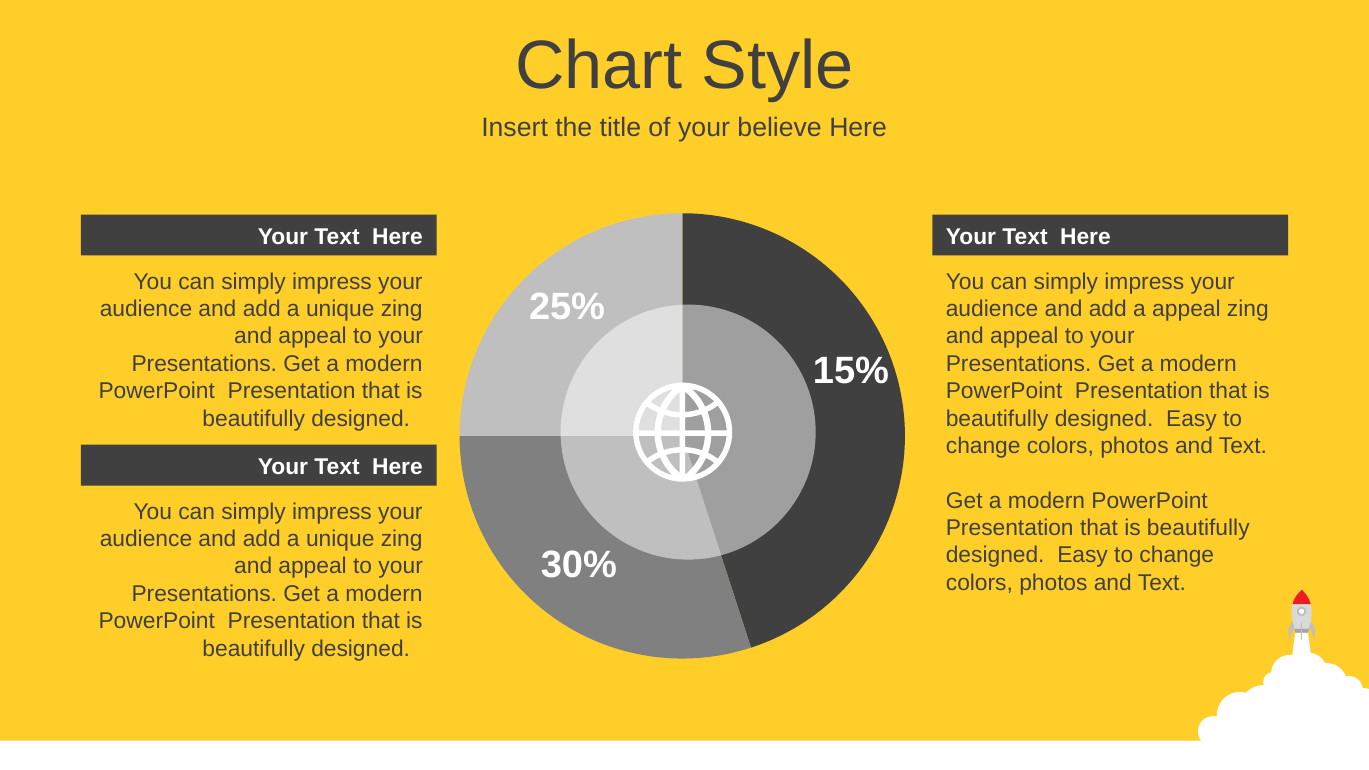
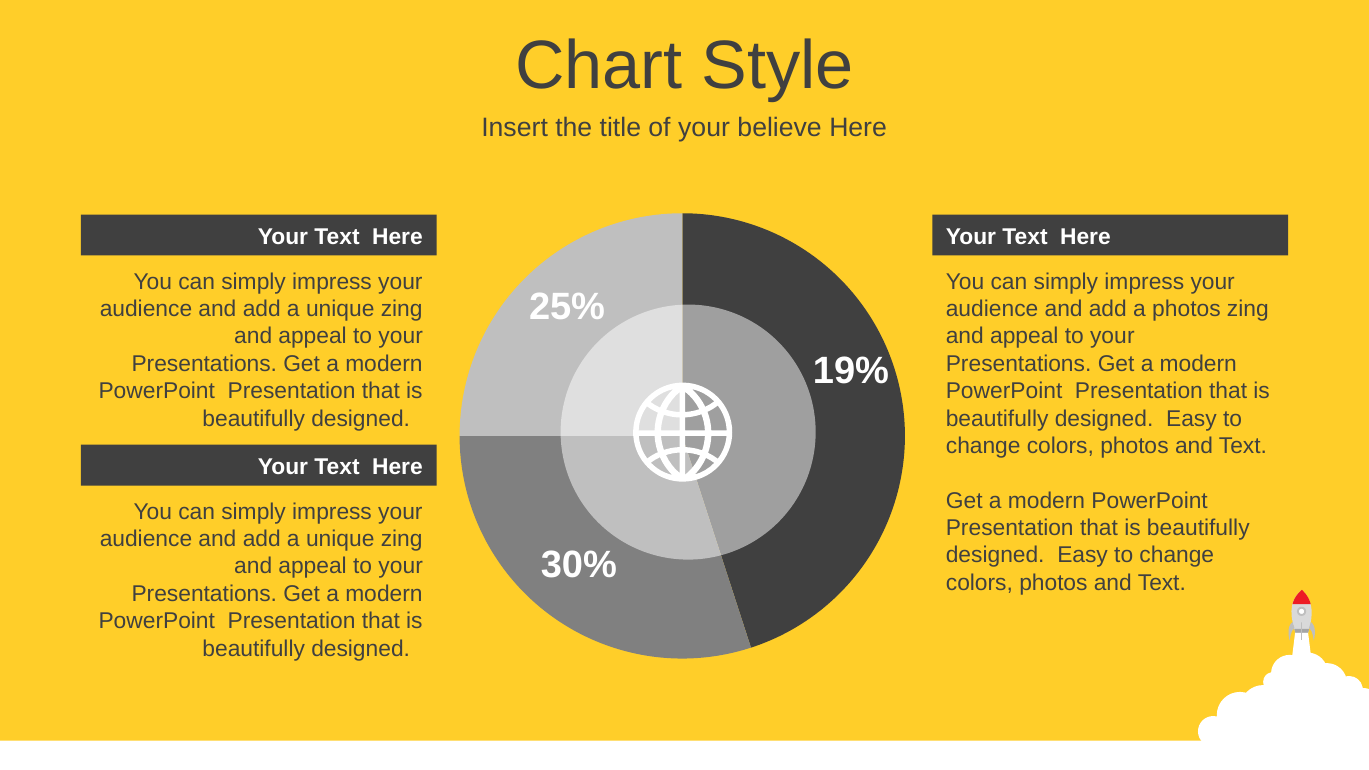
a appeal: appeal -> photos (1186, 309)
15%: 15% -> 19% (851, 371)
